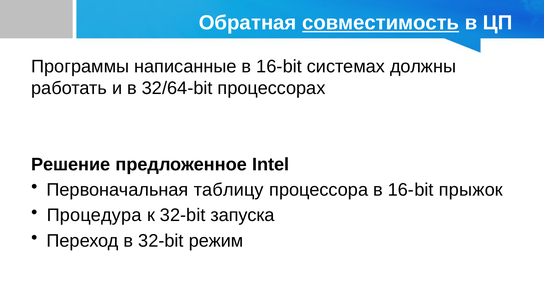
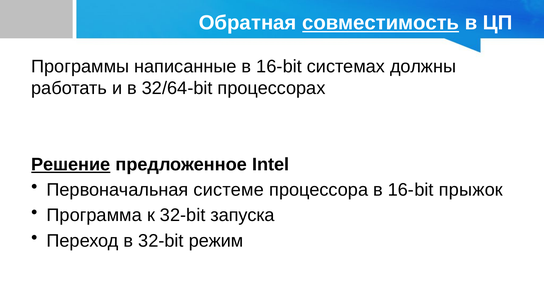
Решение underline: none -> present (71, 165)
таблицу: таблицу -> системе (229, 190)
Процедура: Процедура -> Программа (94, 215)
